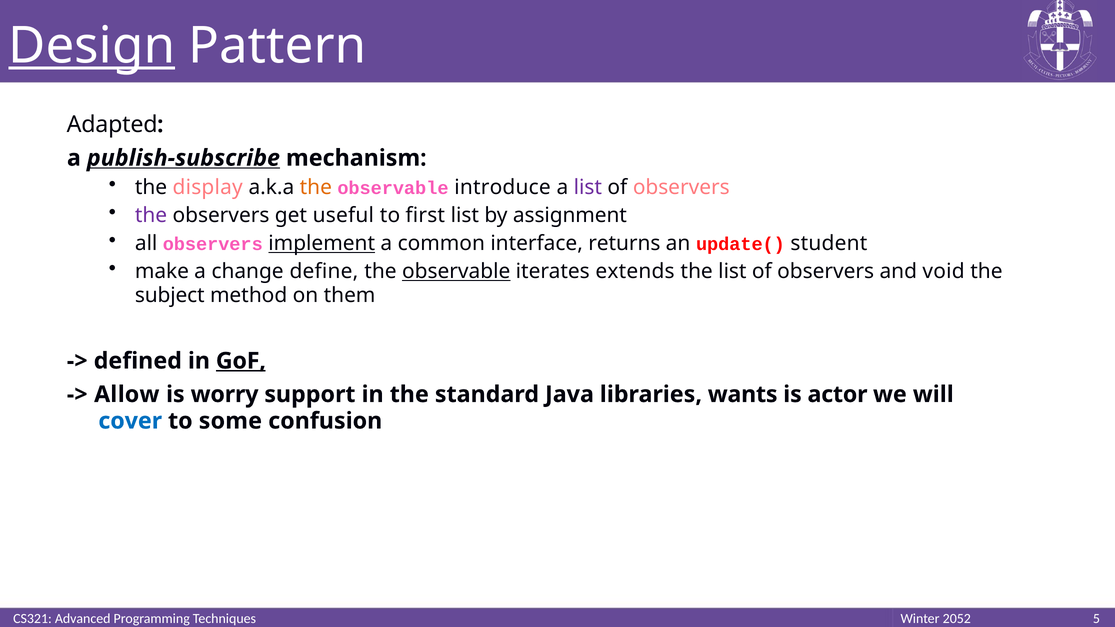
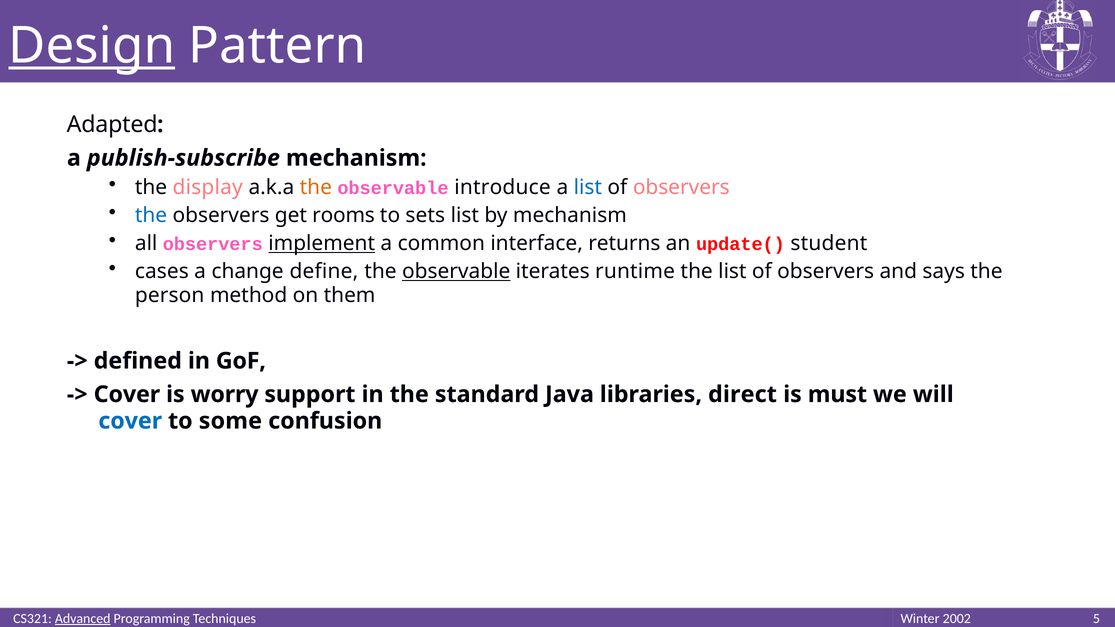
publish-subscribe underline: present -> none (183, 158)
list colour: purple -> blue (588, 187)
the colour: purple -> blue (151, 215)
useful: useful -> rooms (344, 215)
first: first -> sets (425, 215)
by assignment: assignment -> mechanism (570, 215)
make: make -> cases (162, 271)
extends: extends -> runtime (635, 271)
void: void -> says (944, 271)
subject: subject -> person (170, 295)
GoF underline: present -> none (241, 361)
Allow: Allow -> Cover (127, 395)
wants: wants -> direct (742, 395)
actor: actor -> must (837, 395)
Advanced underline: none -> present (83, 619)
2052: 2052 -> 2002 (957, 619)
